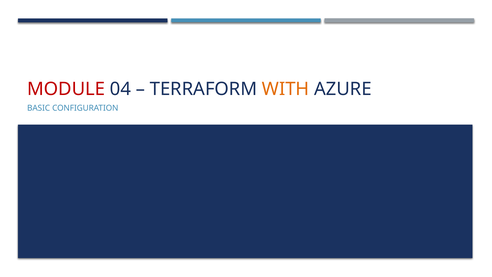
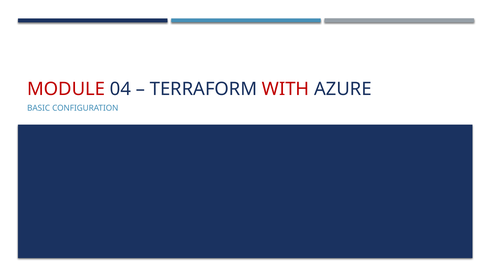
WITH colour: orange -> red (286, 89)
